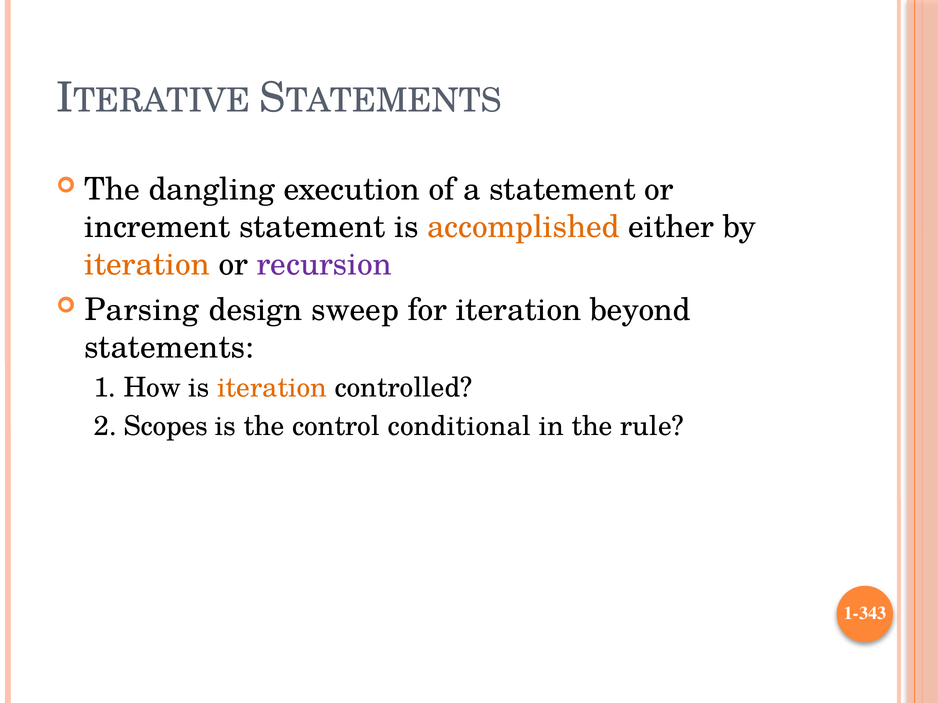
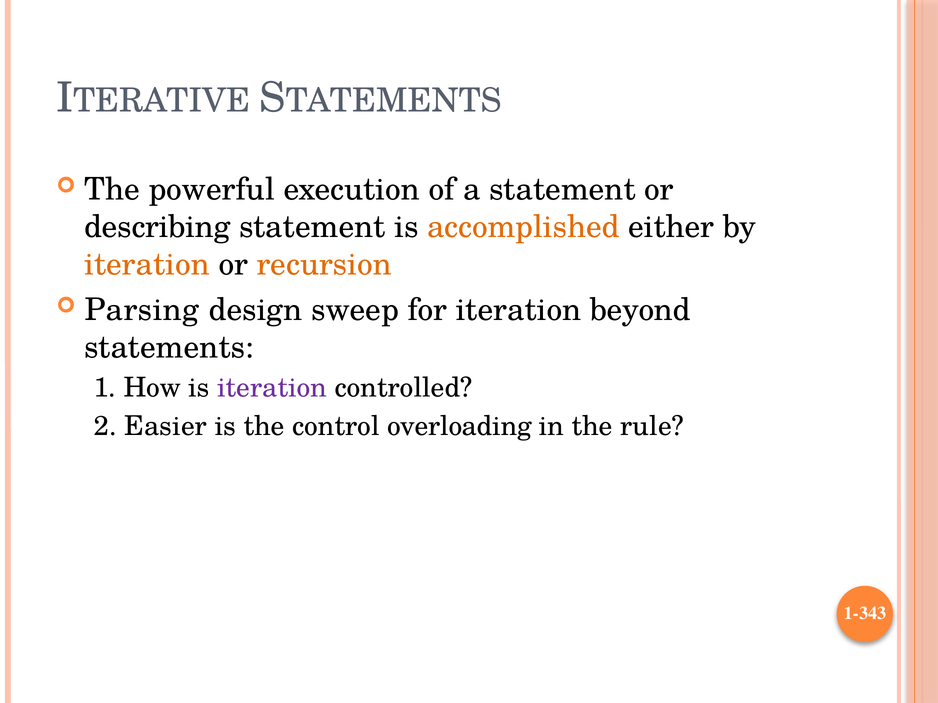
dangling: dangling -> powerful (212, 190)
increment: increment -> describing (157, 227)
recursion colour: purple -> orange (324, 265)
iteration colour: orange -> purple (272, 388)
Scopes: Scopes -> Easier (166, 426)
conditional: conditional -> overloading (459, 426)
